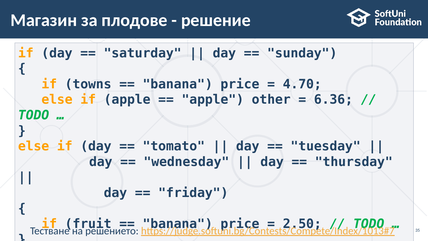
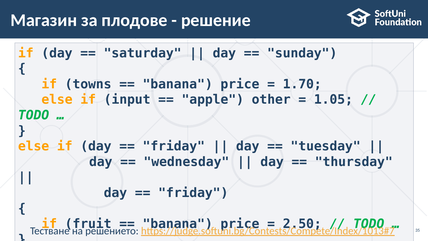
4.70: 4.70 -> 1.70 (302, 84)
if apple: apple -> input (127, 100)
6.36: 6.36 -> 1.05 (333, 100)
tomato: tomato -> friday (174, 146)
